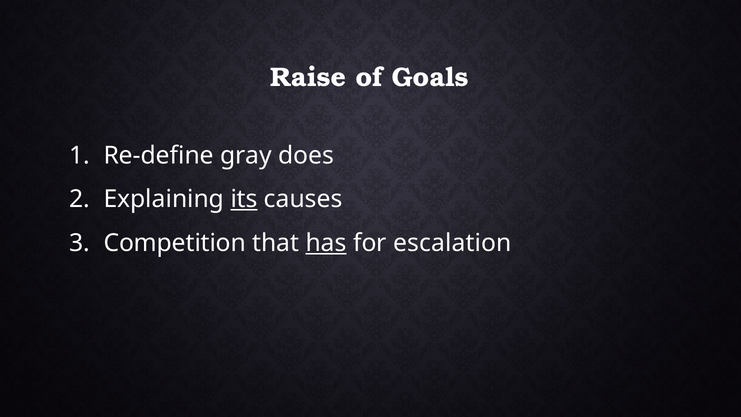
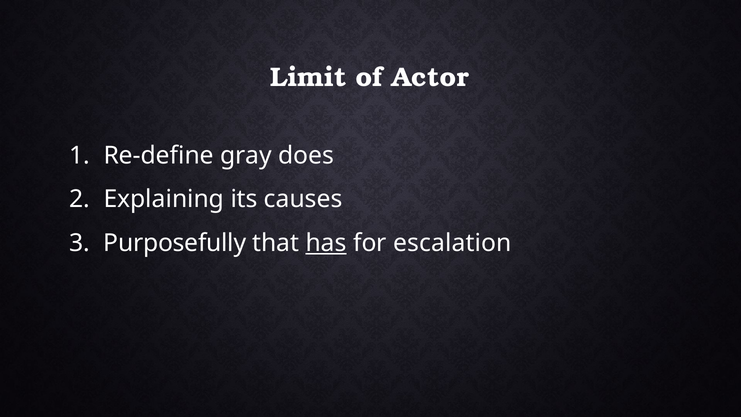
Raise: Raise -> Limit (308, 77)
Goals: Goals -> Actor (430, 77)
its underline: present -> none (244, 199)
Competition: Competition -> Purposefully (175, 243)
